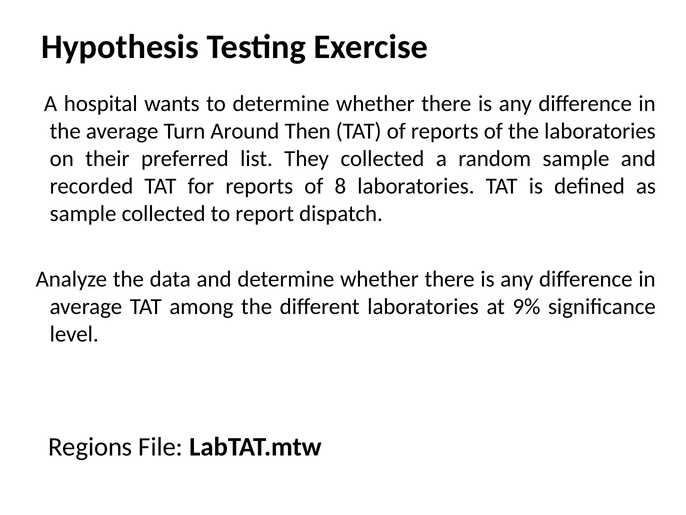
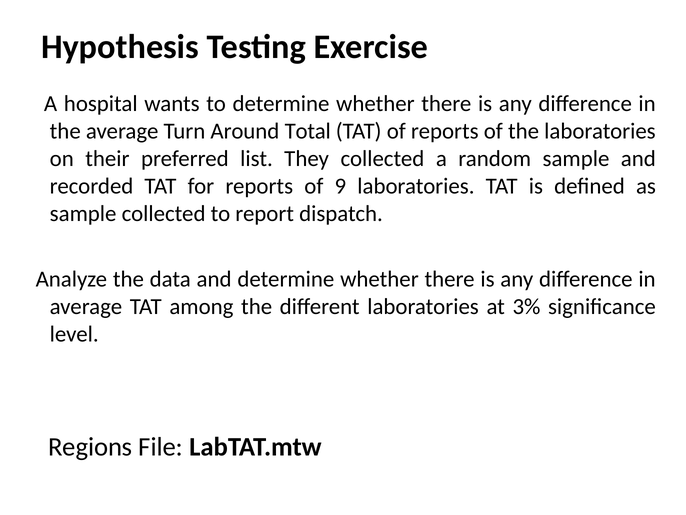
Then: Then -> Total (308, 131)
8: 8 -> 9 (340, 186)
9%: 9% -> 3% (526, 306)
